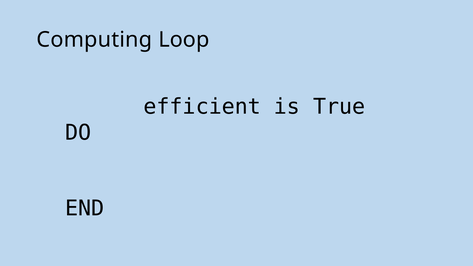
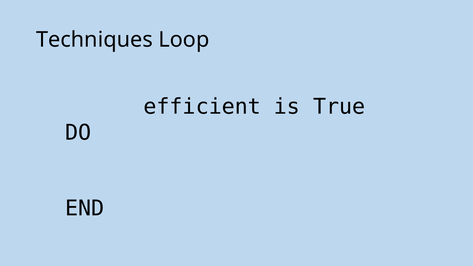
Computing: Computing -> Techniques (94, 40)
